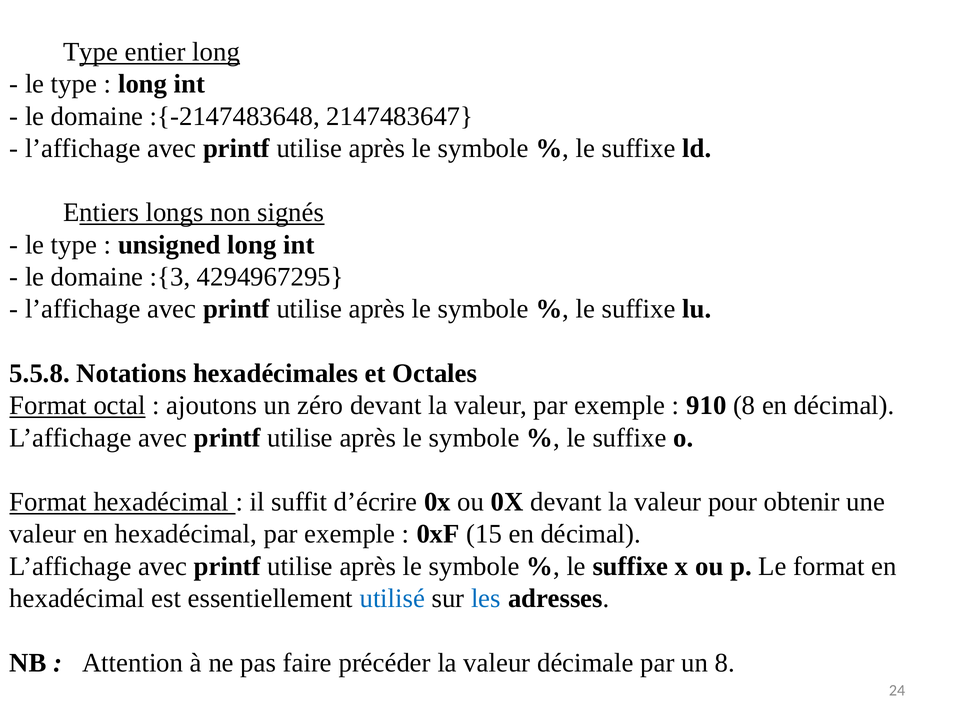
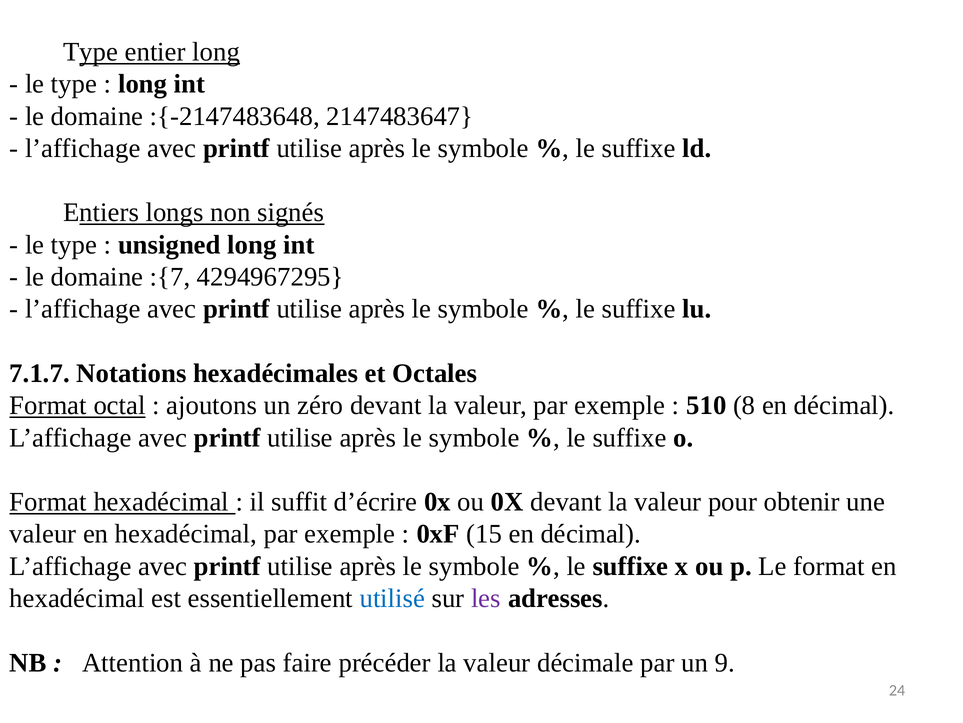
:{3: :{3 -> :{7 (170, 277)
5.5.8: 5.5.8 -> 7.1.7 (40, 373)
910: 910 -> 510 (706, 405)
les colour: blue -> purple (486, 598)
un 8: 8 -> 9 (725, 662)
